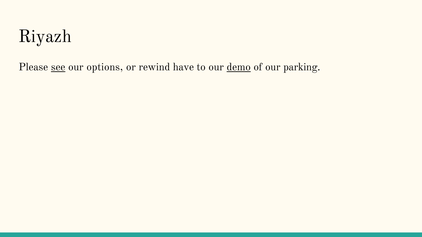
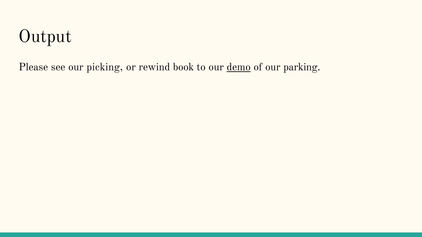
Riyazh: Riyazh -> Output (45, 37)
see underline: present -> none (58, 67)
options: options -> picking (105, 67)
have: have -> book (183, 67)
